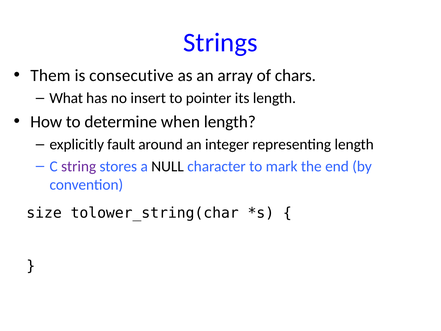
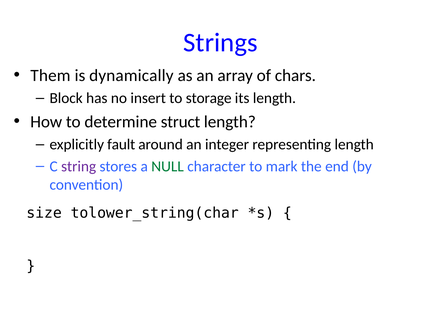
consecutive: consecutive -> dynamically (131, 75)
What: What -> Block (66, 98)
pointer: pointer -> storage (209, 98)
when: when -> struct (181, 122)
NULL colour: black -> green (168, 166)
